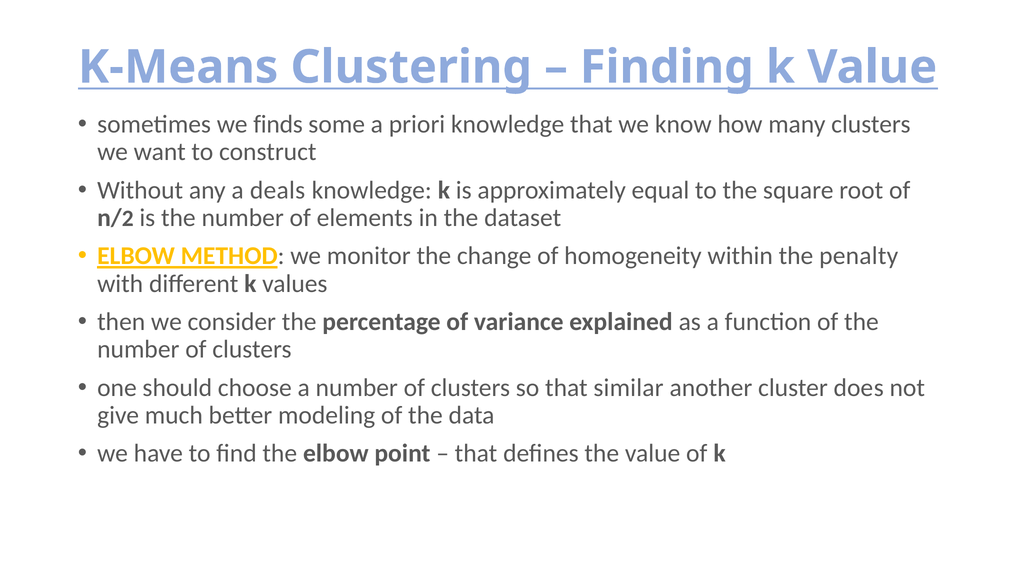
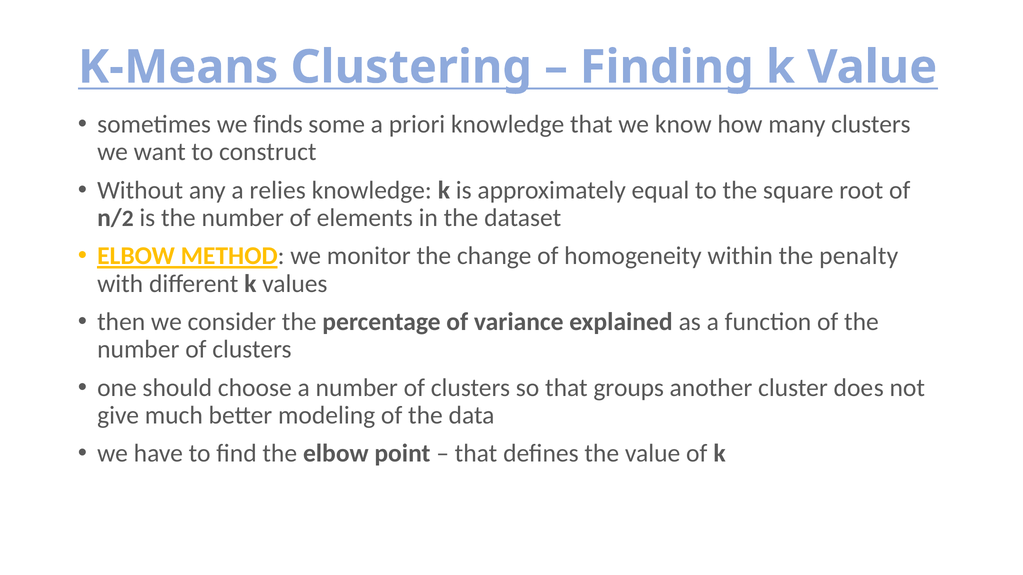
deals: deals -> relies (278, 190)
similar: similar -> groups (629, 388)
